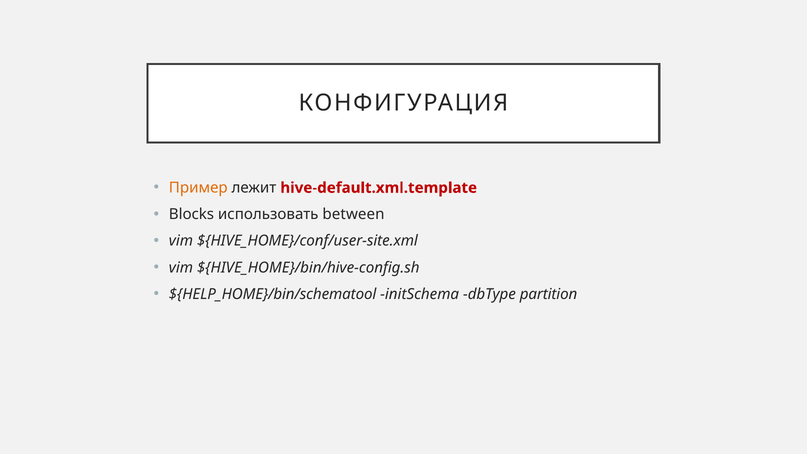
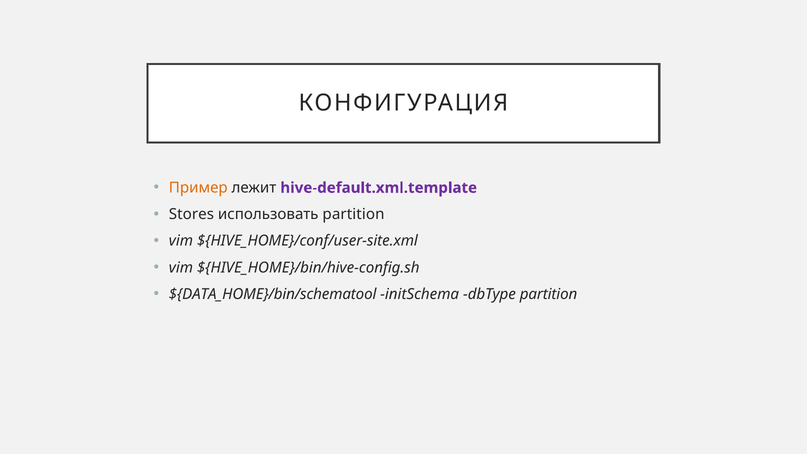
hive-default.xml.template colour: red -> purple (379, 188)
Blocks: Blocks -> Stores (191, 214)
использовать between: between -> partition (353, 214)
${HELP_HOME}/bin/schematool: ${HELP_HOME}/bin/schematool -> ${DATA_HOME}/bin/schematool (273, 294)
